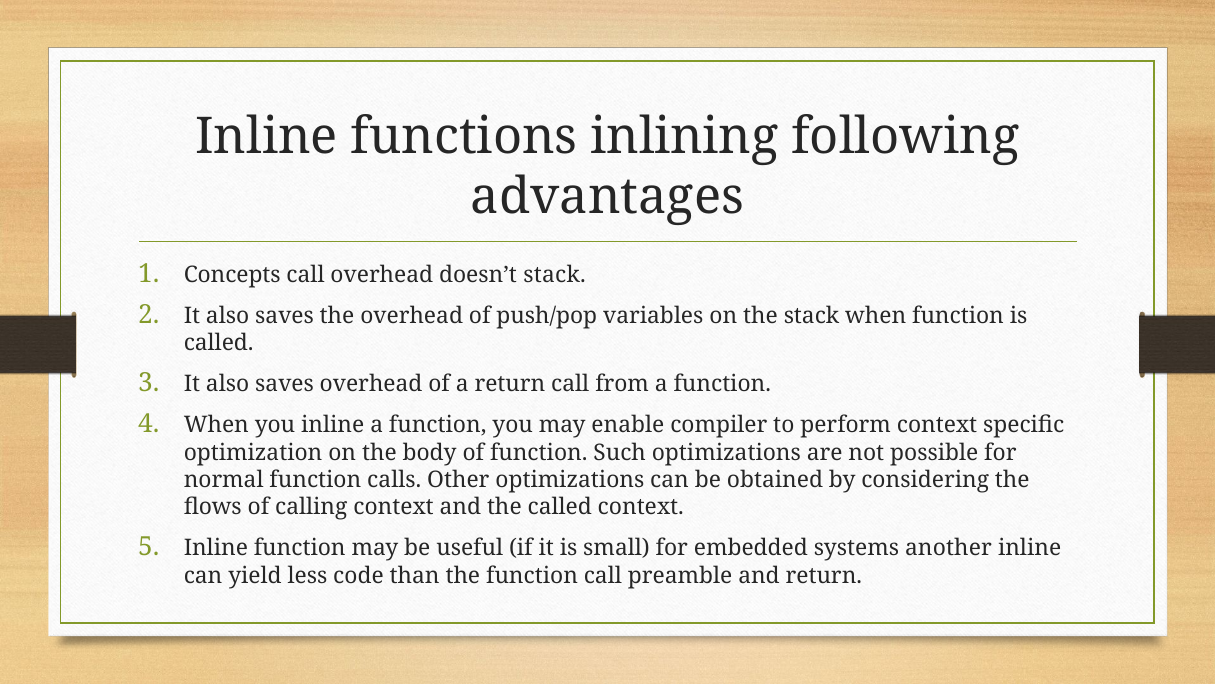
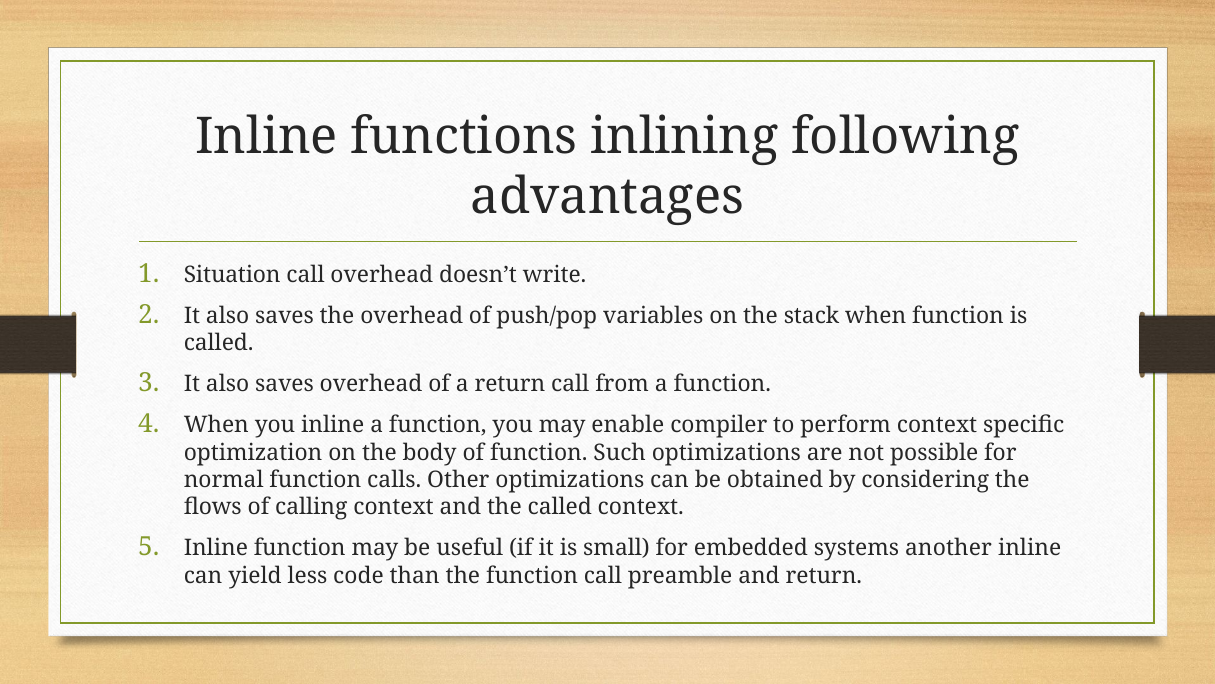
Concepts: Concepts -> Situation (232, 275)
doesn’t stack: stack -> write (555, 275)
